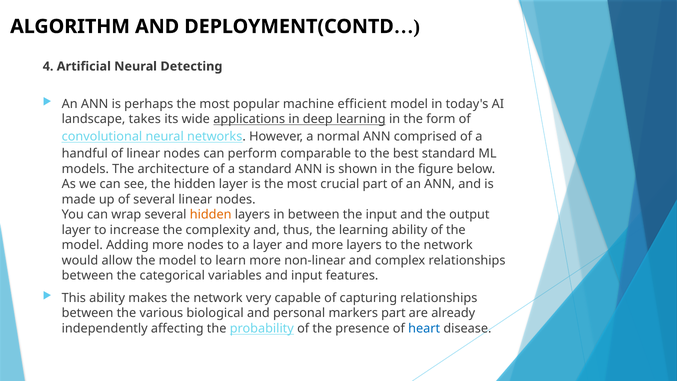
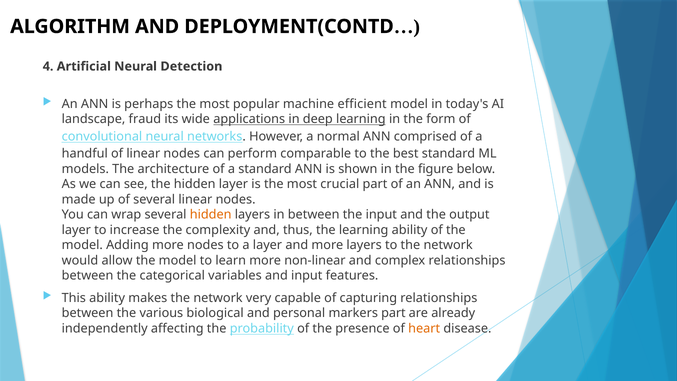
Detecting: Detecting -> Detection (191, 66)
takes: takes -> fraud (145, 119)
heart colour: blue -> orange (424, 328)
